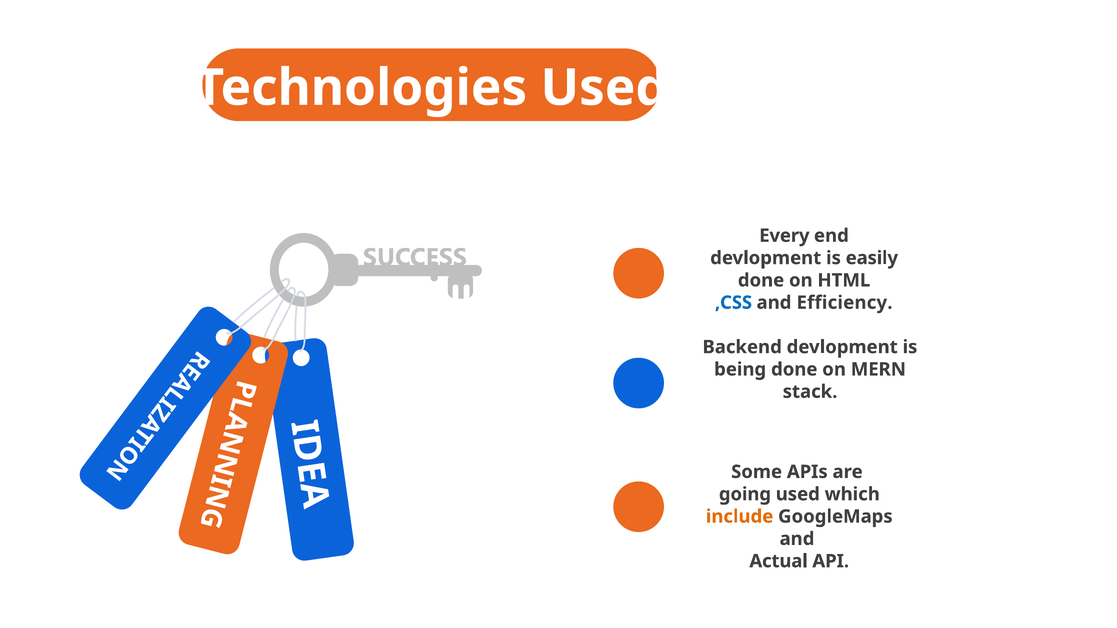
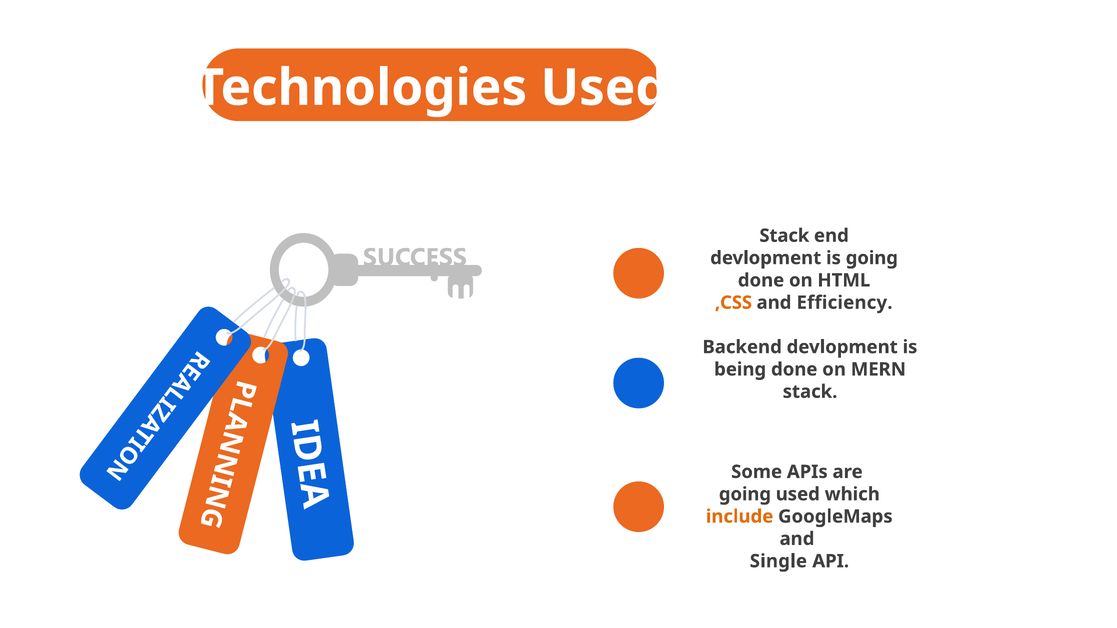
Every: Every -> Stack (784, 236)
is easily: easily -> going (872, 258)
,CSS colour: blue -> orange (734, 303)
Actual: Actual -> Single (778, 561)
